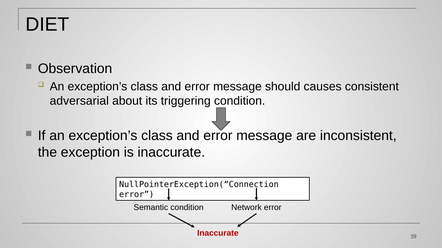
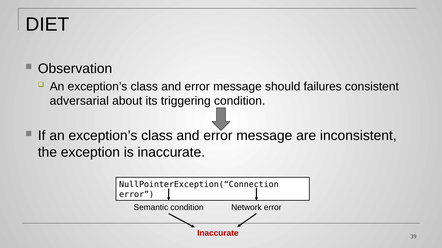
causes: causes -> failures (323, 87)
